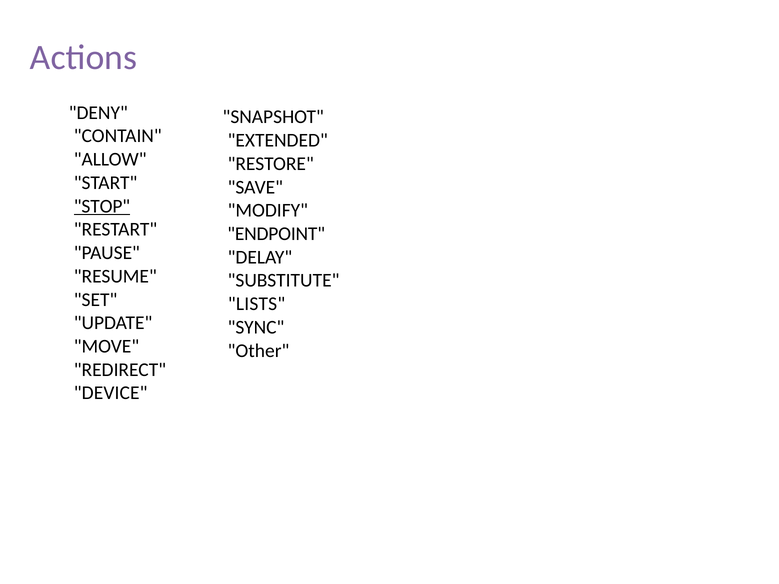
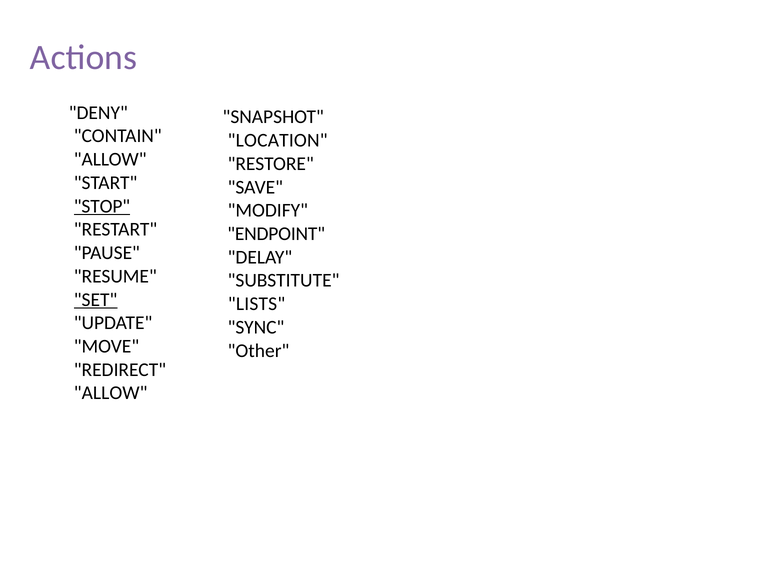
EXTENDED: EXTENDED -> LOCATION (278, 140)
SET underline: none -> present (96, 300)
DEVICE: DEVICE -> ALLOW (111, 393)
